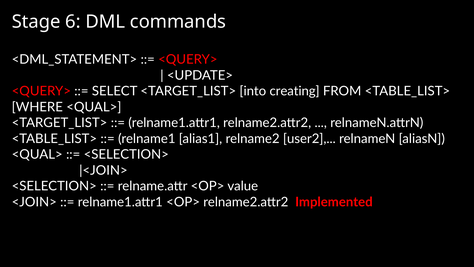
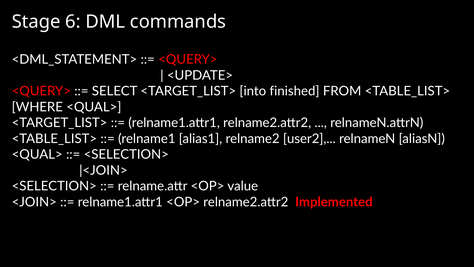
creating: creating -> finished (295, 91)
